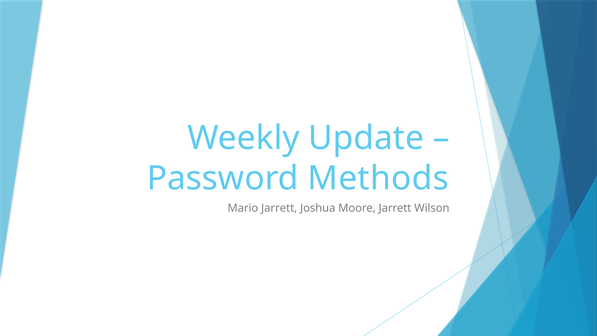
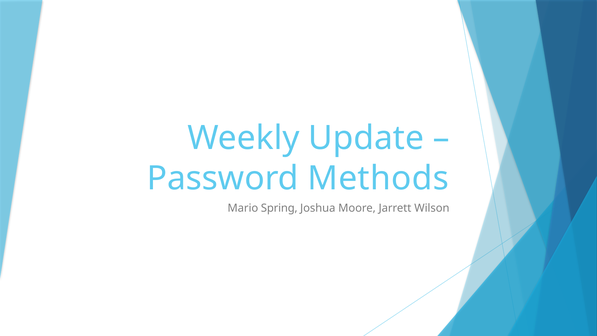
Mario Jarrett: Jarrett -> Spring (279, 208)
